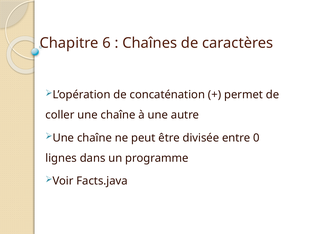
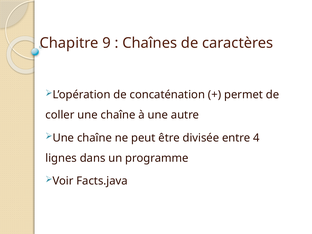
6: 6 -> 9 (107, 43)
0: 0 -> 4 (256, 138)
